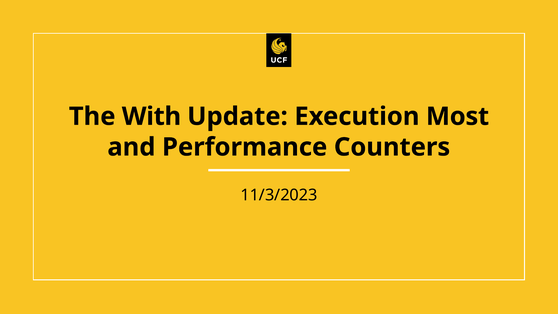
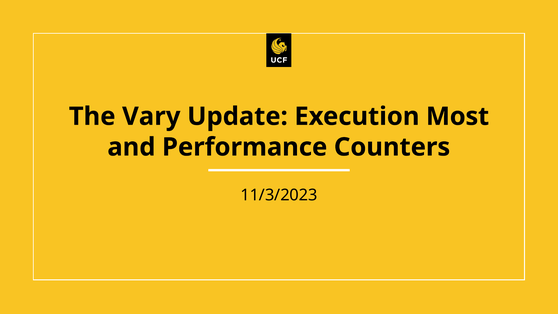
With: With -> Vary (151, 116)
